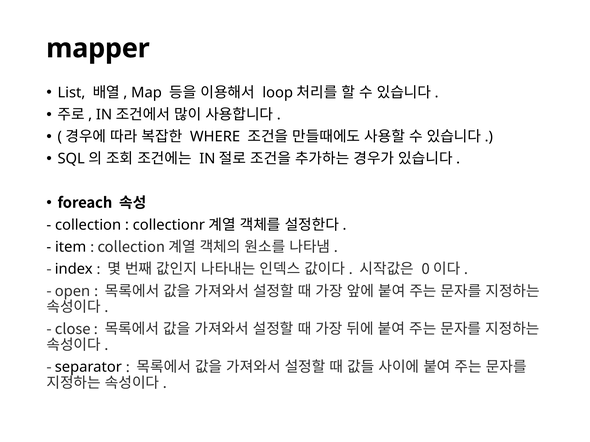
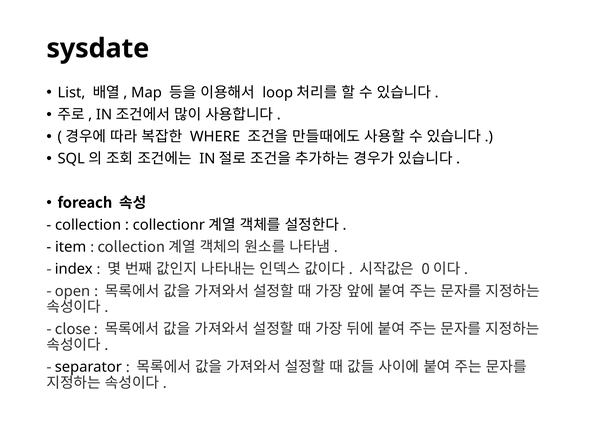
mapper: mapper -> sysdate (98, 48)
